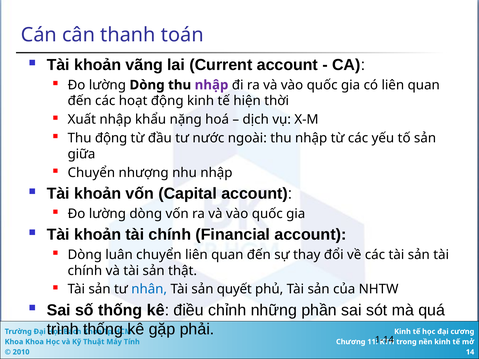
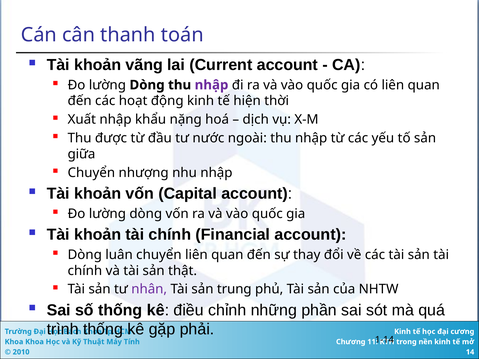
Thu động: động -> được (111, 138)
nhân colour: blue -> purple (149, 289)
quyết: quyết -> trung (234, 289)
